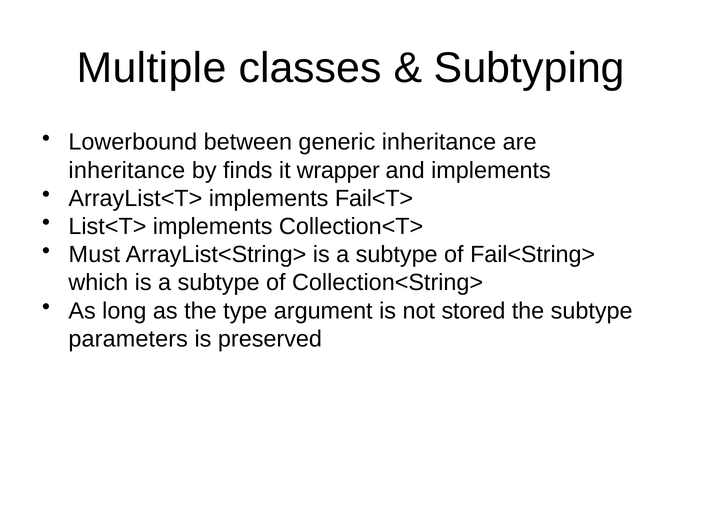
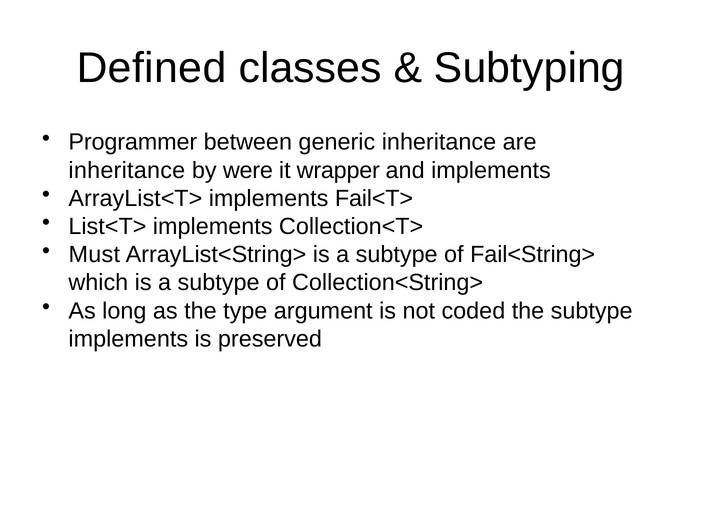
Multiple: Multiple -> Defined (151, 68)
Lowerbound: Lowerbound -> Programmer (133, 142)
finds: finds -> were (248, 170)
stored: stored -> coded (473, 311)
parameters: parameters -> implements (128, 339)
